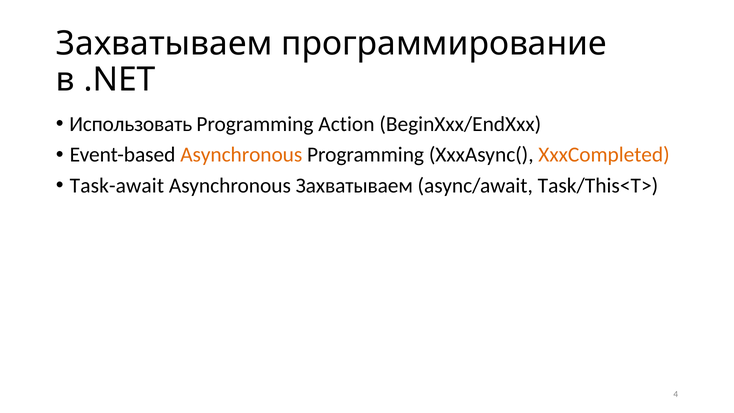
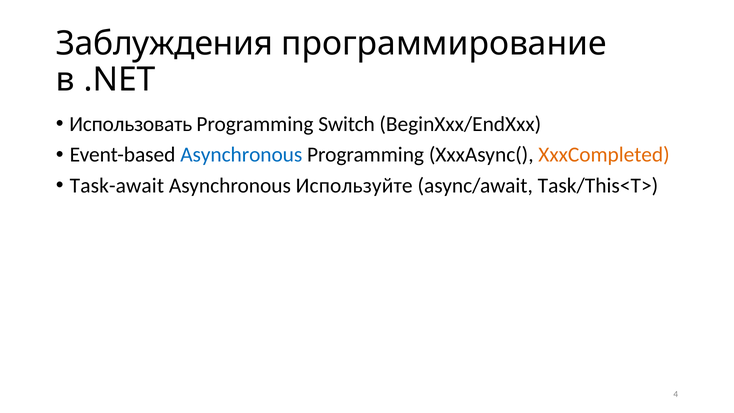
Захватываем: Захватываем -> Заблуждения (164, 43)
Action: Action -> Switch (347, 124)
Asynchronous colour: orange -> blue (241, 155)
Asynchronous Захватываем: Захватываем -> Используйте (354, 186)
